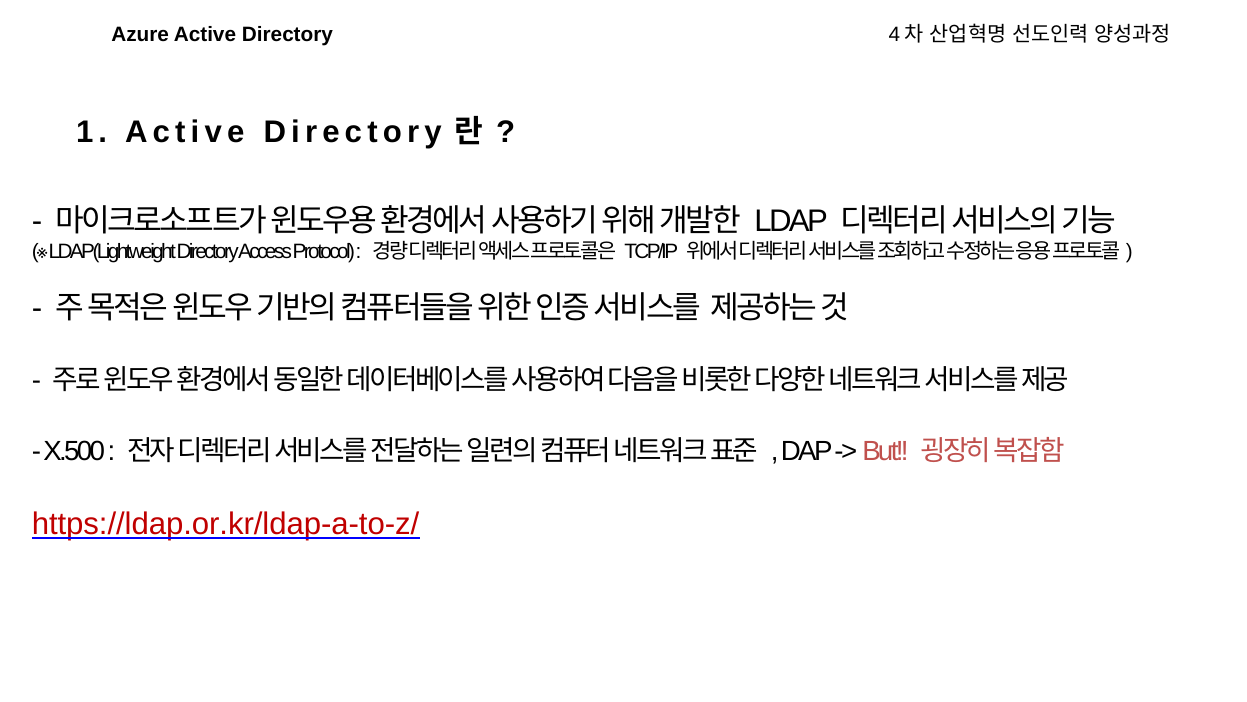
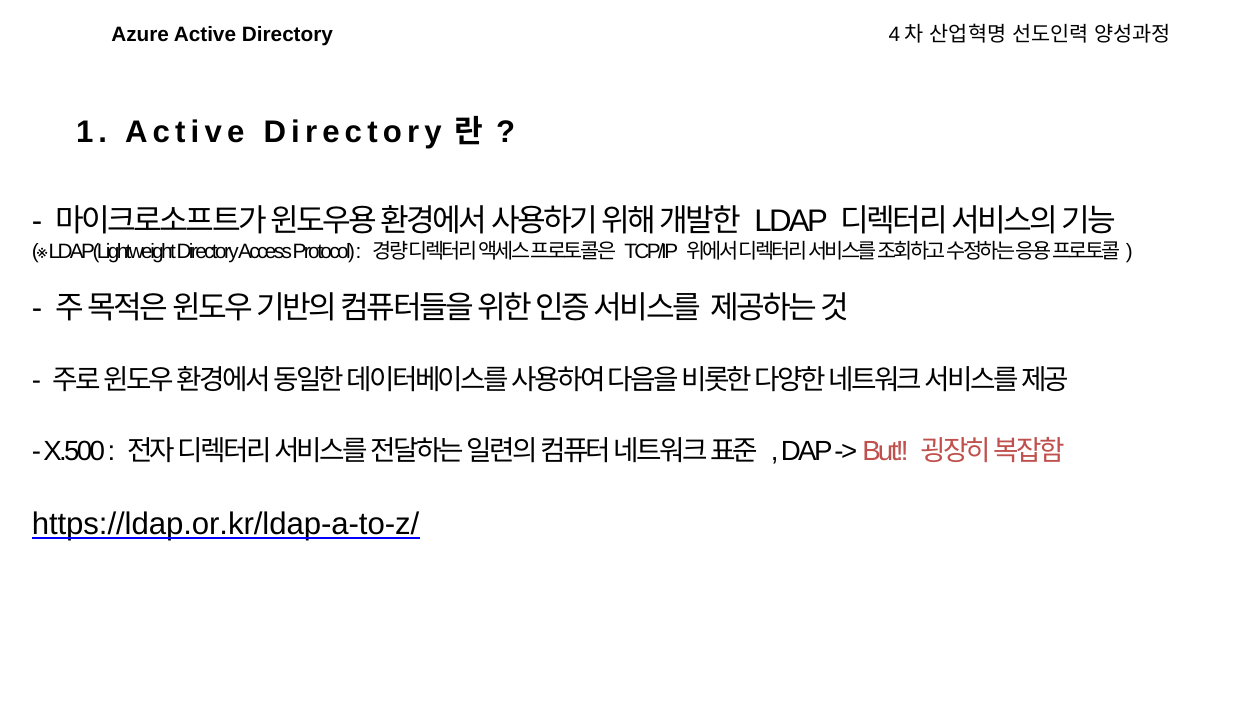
https://ldap.or.kr/ldap-a-to-z/ colour: red -> black (226, 524)
